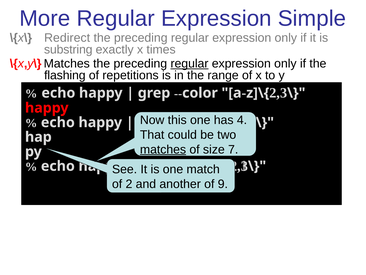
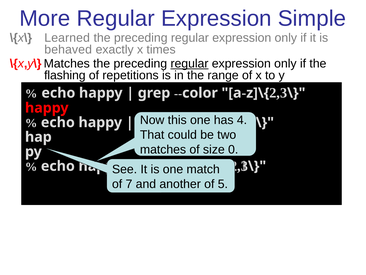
Redirect: Redirect -> Learned (67, 38)
substring: substring -> behaved (68, 49)
matches underline: present -> none (163, 149)
7: 7 -> 0 (233, 149)
2: 2 -> 7 (129, 184)
9: 9 -> 5 (223, 184)
